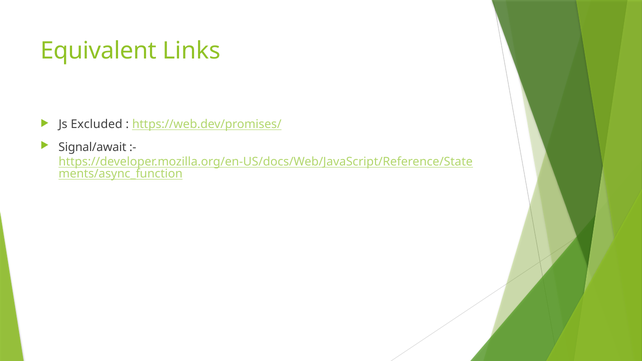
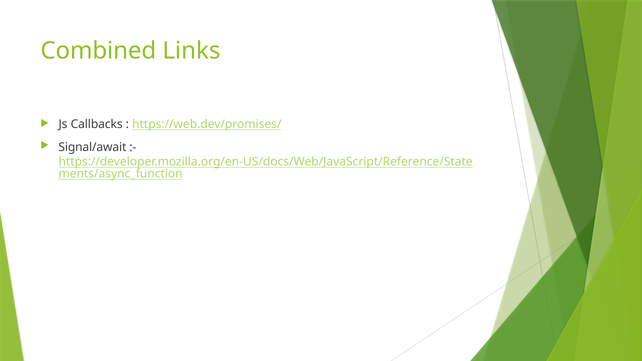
Equivalent: Equivalent -> Combined (98, 51)
Excluded: Excluded -> Callbacks (97, 124)
